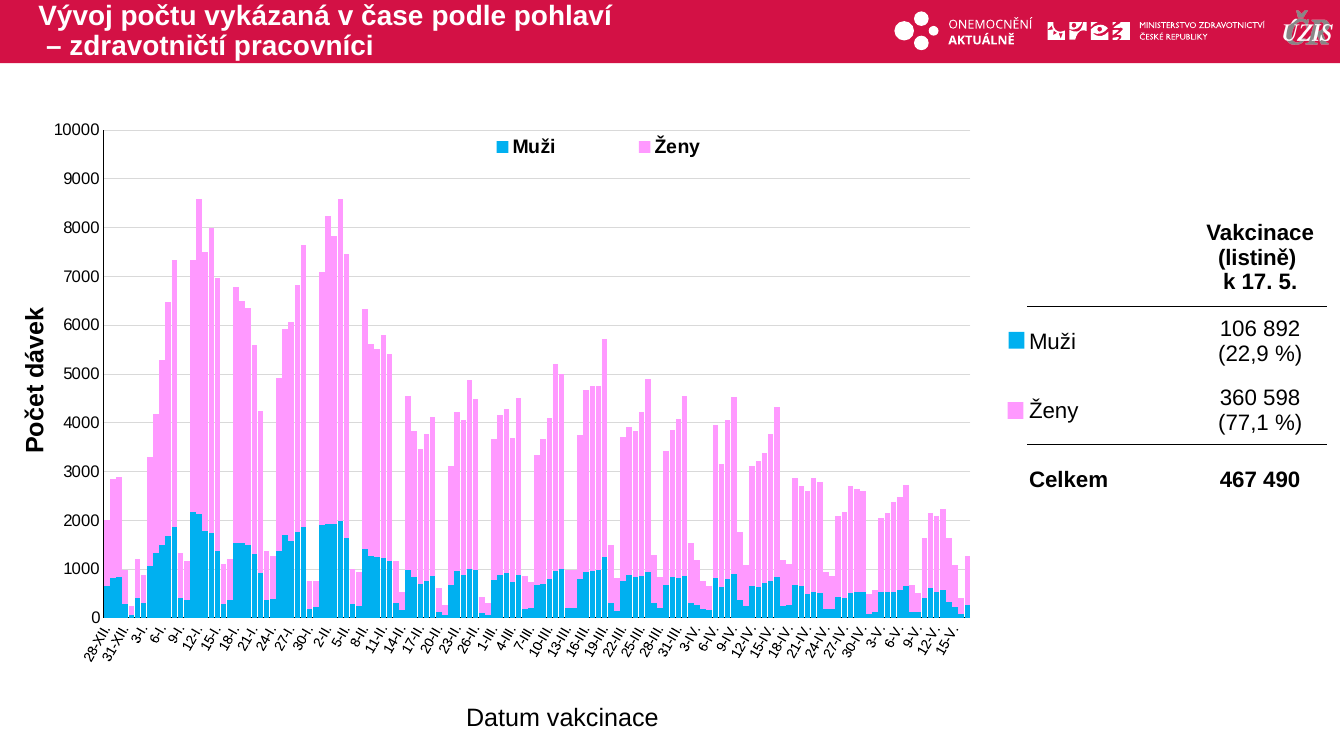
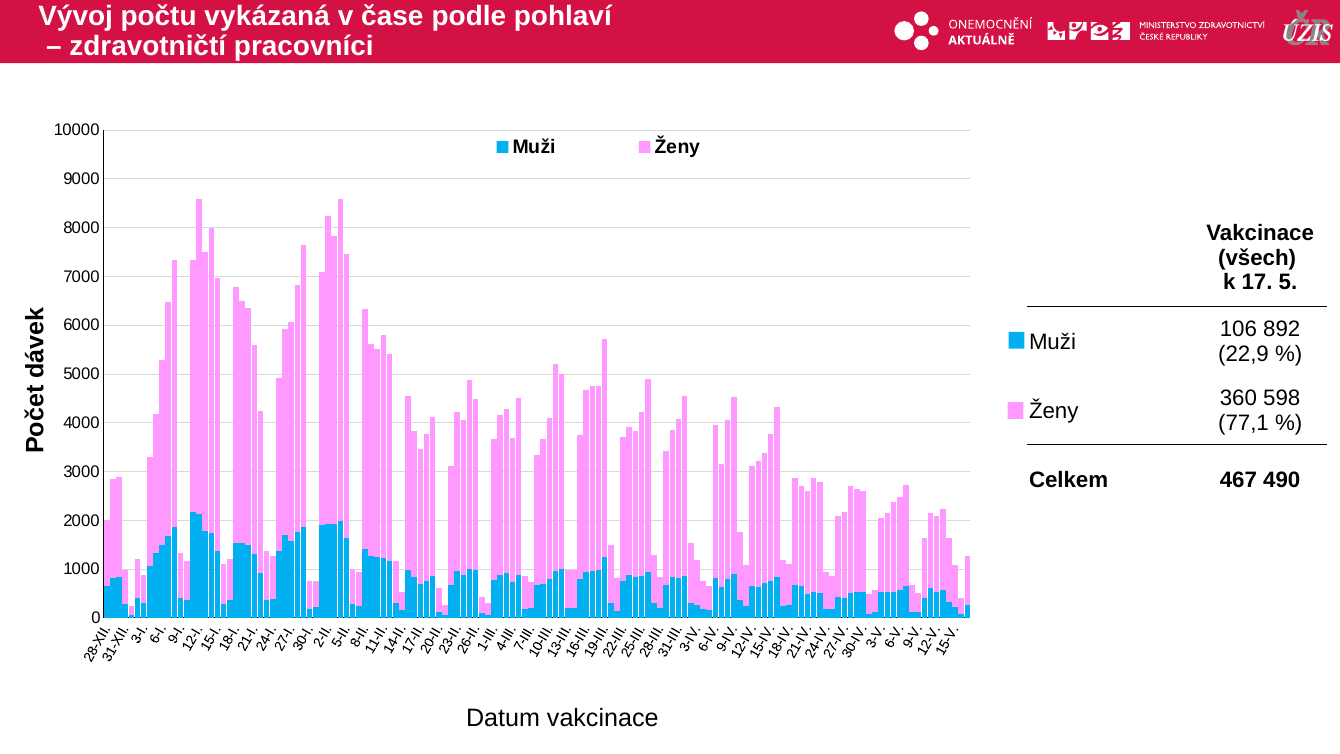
listině: listině -> všech (1257, 258)
